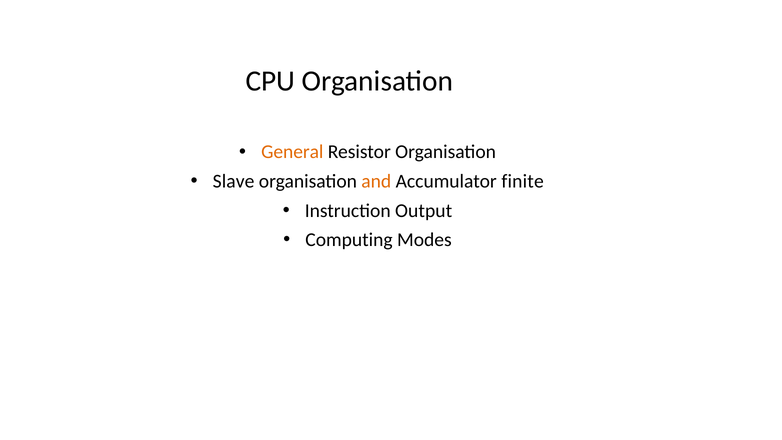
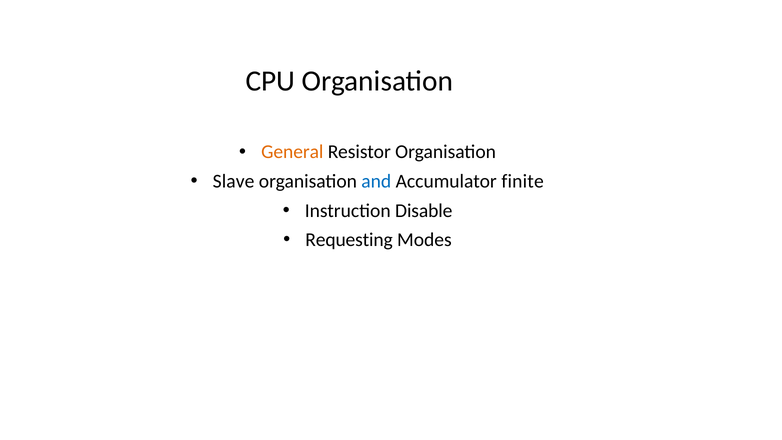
and colour: orange -> blue (376, 181)
Output: Output -> Disable (424, 211)
Computing: Computing -> Requesting (349, 240)
